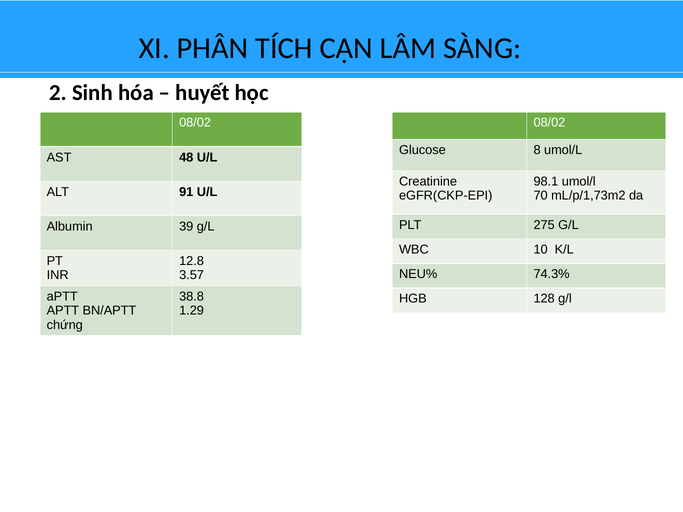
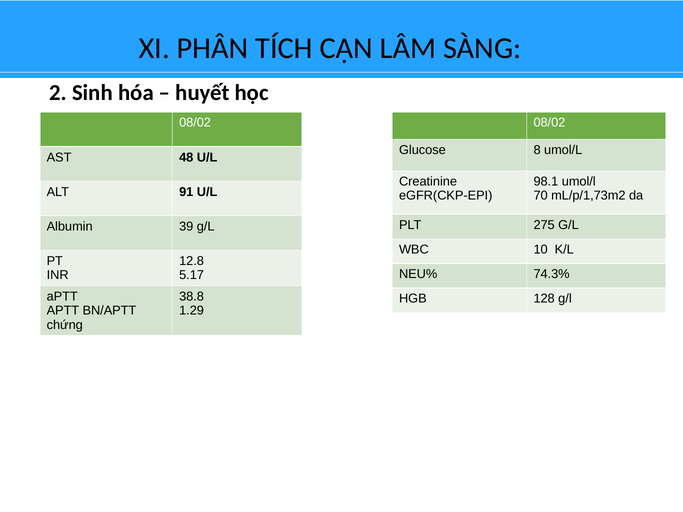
3.57: 3.57 -> 5.17 (192, 275)
